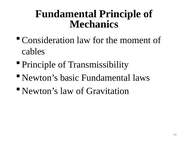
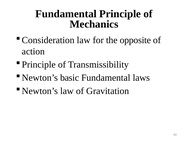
moment: moment -> opposite (135, 40)
cables: cables -> action (33, 51)
